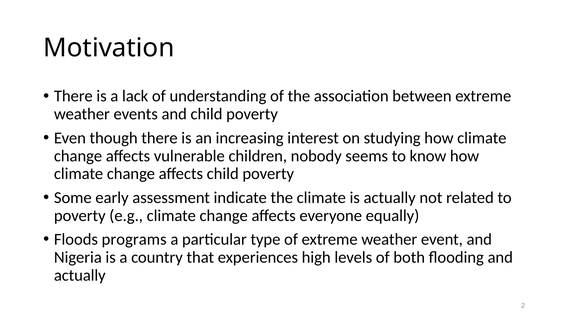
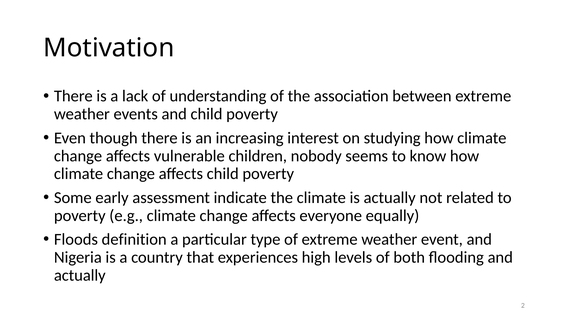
programs: programs -> definition (134, 239)
